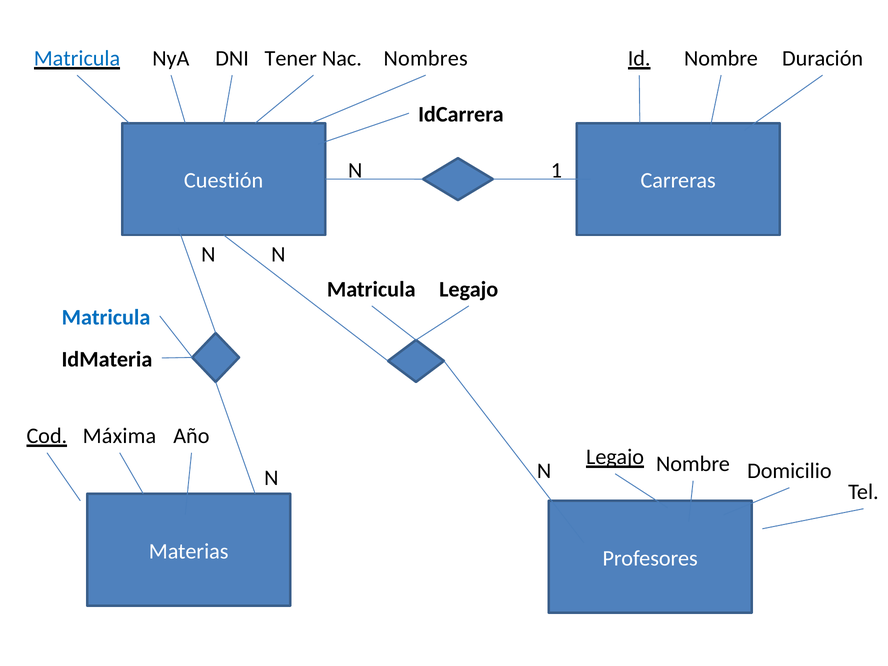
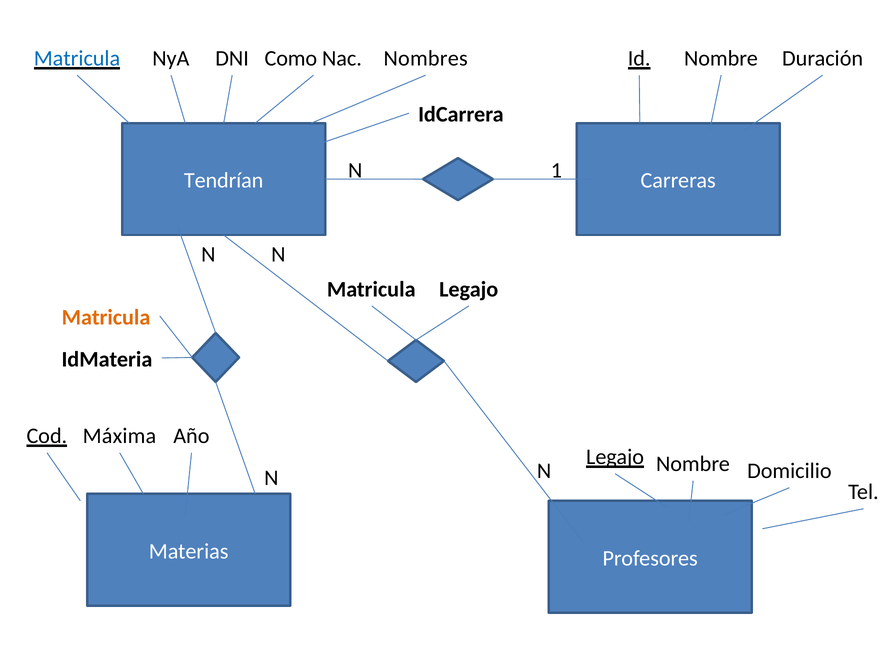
Tener: Tener -> Como (291, 59)
Cuestión: Cuestión -> Tendrían (224, 181)
Matricula colour: blue -> orange (106, 317)
